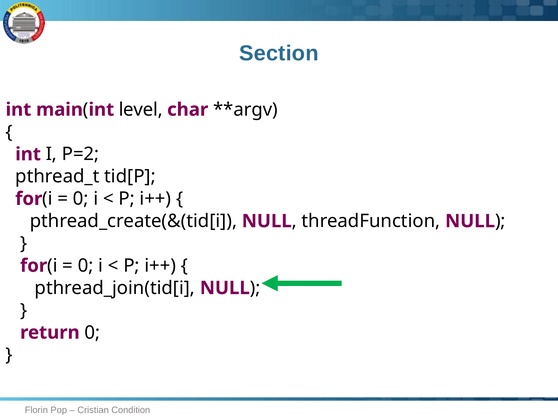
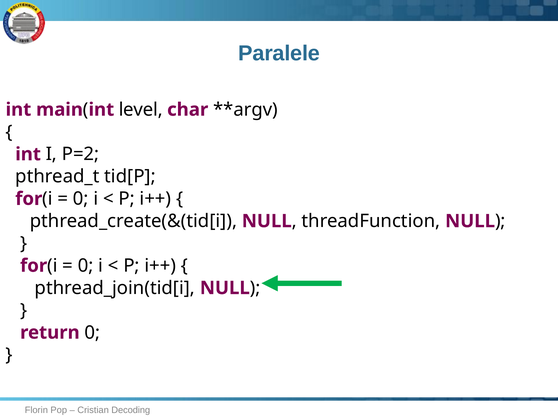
Section: Section -> Paralele (279, 53)
Condition: Condition -> Decoding (131, 411)
